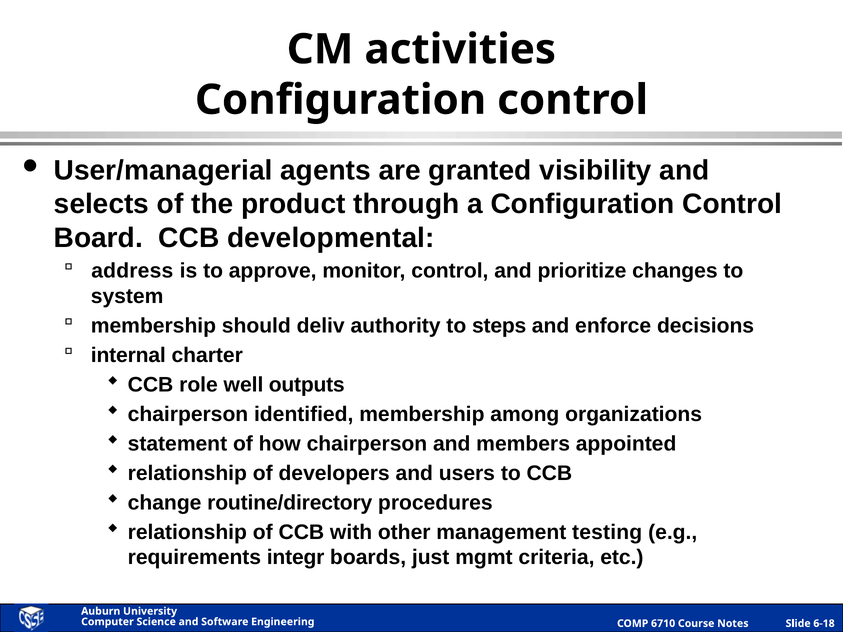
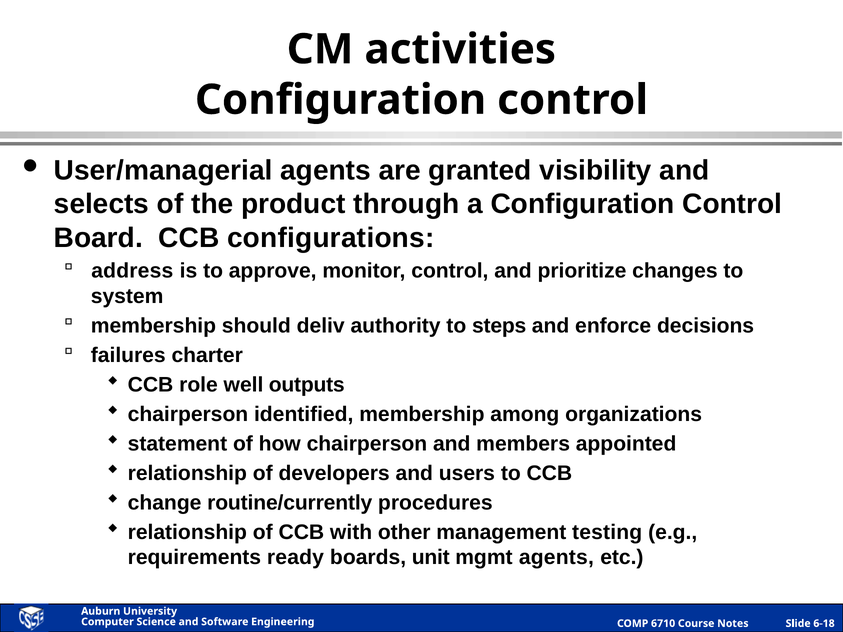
developmental: developmental -> configurations (331, 238)
internal: internal -> failures (128, 355)
routine/directory: routine/directory -> routine/currently (290, 503)
integr: integr -> ready (295, 558)
just: just -> unit (431, 558)
mgmt criteria: criteria -> agents (556, 558)
